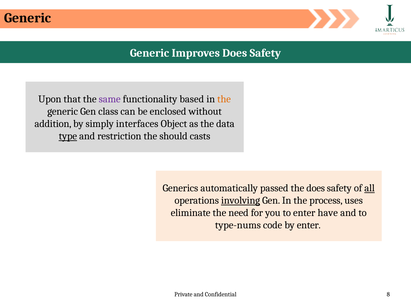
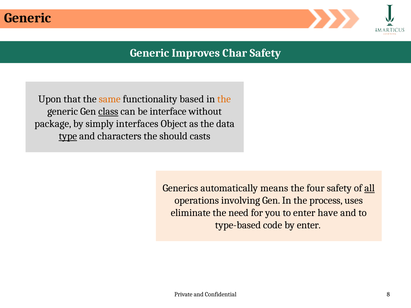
Improves Does: Does -> Char (235, 53)
same colour: purple -> orange (110, 99)
class underline: none -> present (108, 112)
enclosed: enclosed -> interface (168, 112)
addition: addition -> package (53, 124)
restriction: restriction -> characters (119, 136)
passed: passed -> means (274, 188)
the does: does -> four (316, 188)
involving underline: present -> none (241, 201)
type-nums: type-nums -> type-based (238, 225)
